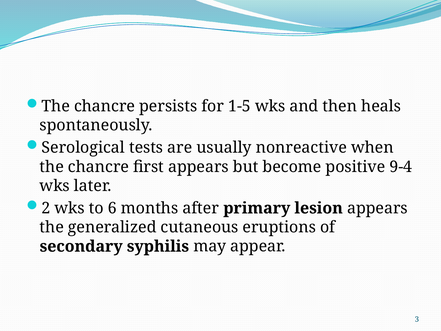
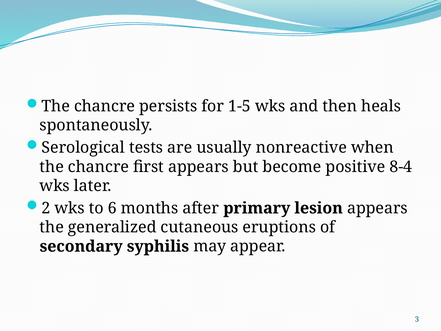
9-4: 9-4 -> 8-4 (401, 167)
